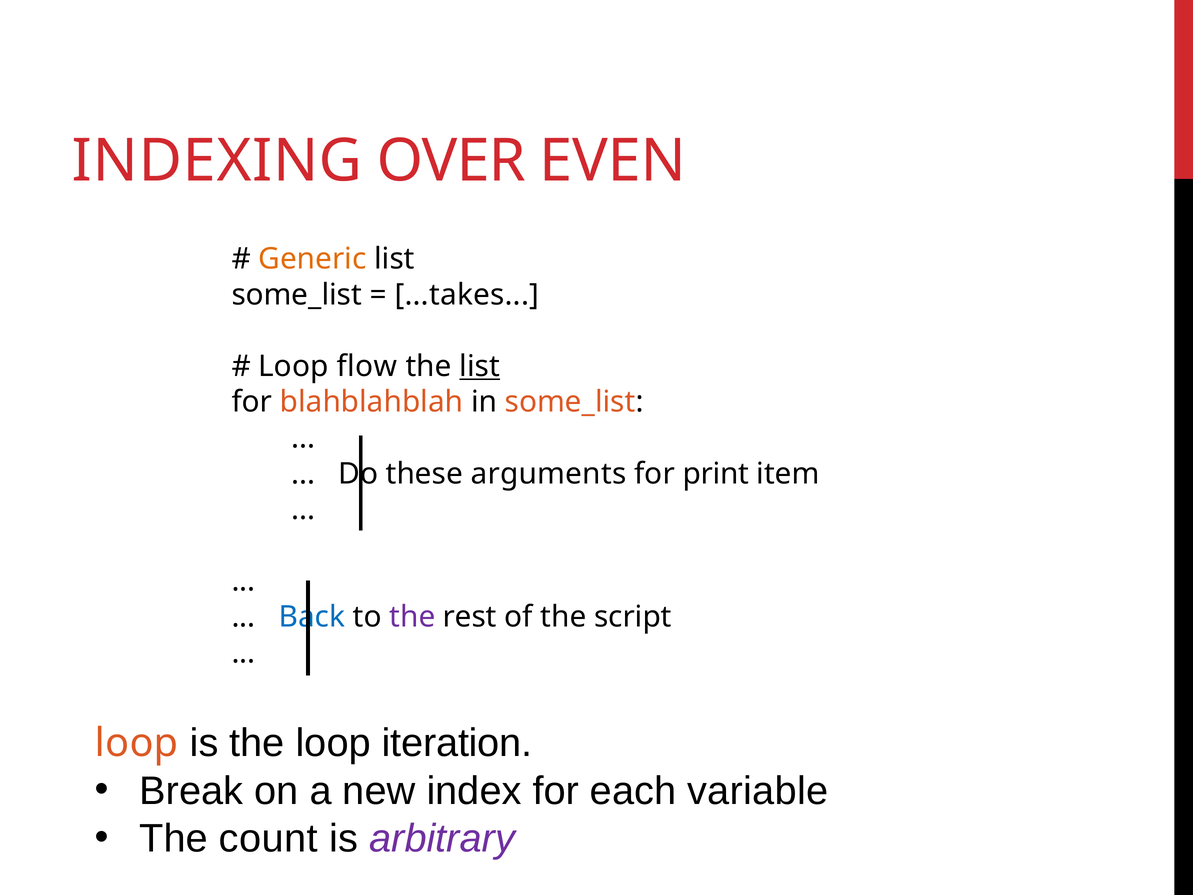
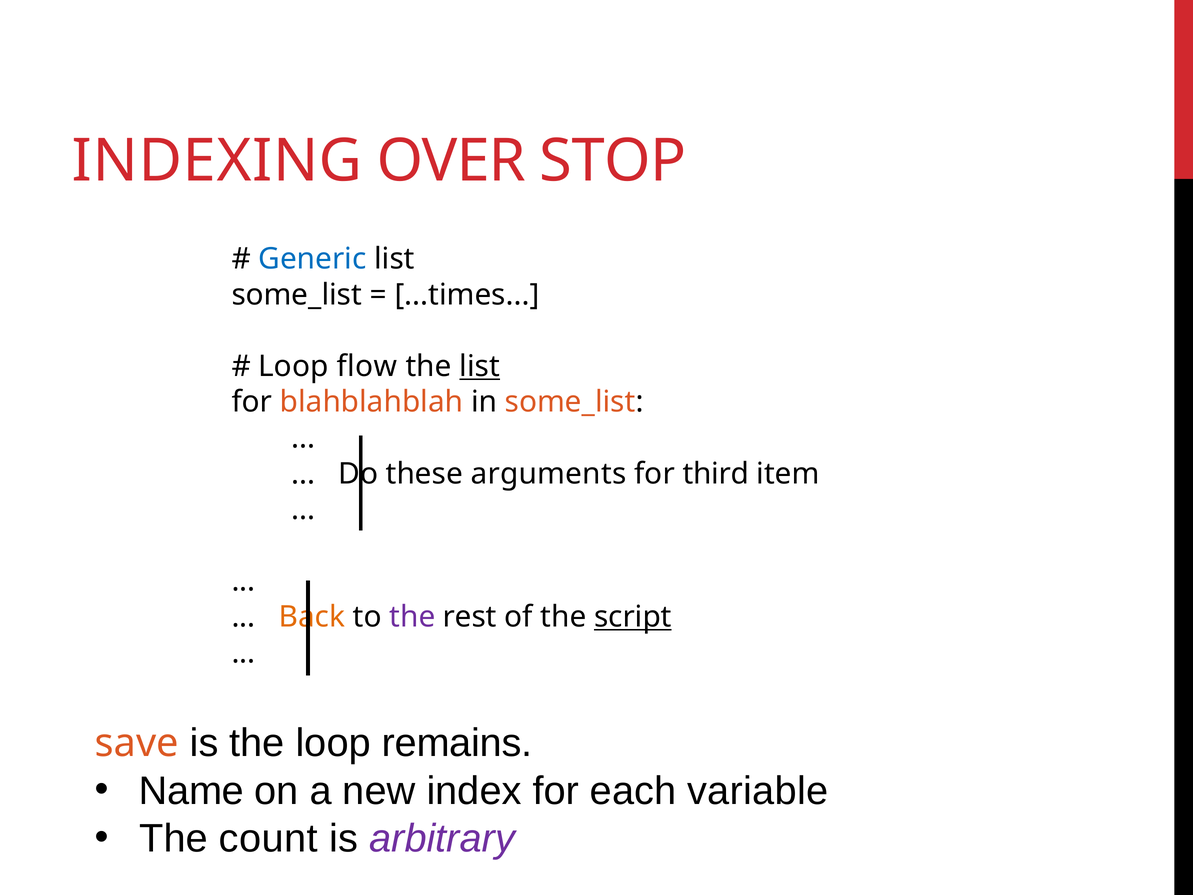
EVEN: EVEN -> STOP (613, 161)
Generic colour: orange -> blue (312, 259)
...takes: ...takes -> ...times (467, 295)
print: print -> third (716, 474)
Back colour: blue -> orange (312, 617)
script underline: none -> present (633, 617)
loop: loop -> save (137, 743)
iteration: iteration -> remains (457, 743)
Break: Break -> Name (191, 791)
